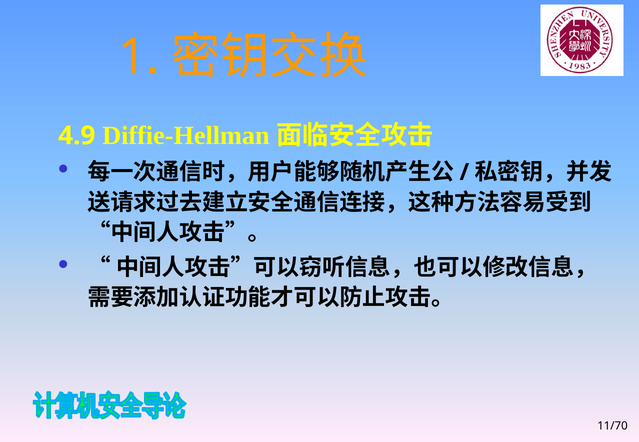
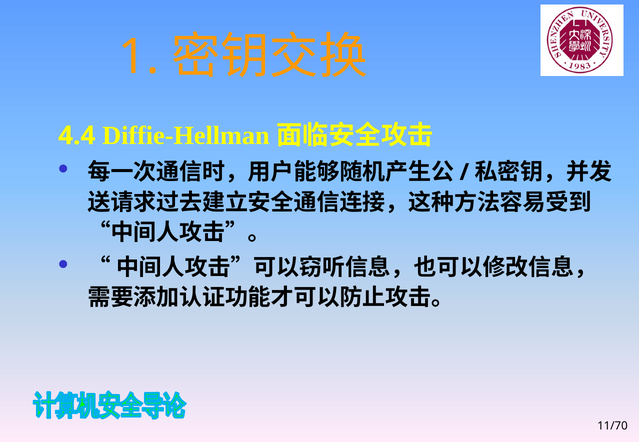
4.9: 4.9 -> 4.4 (77, 136)
